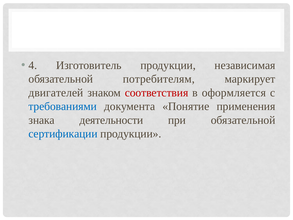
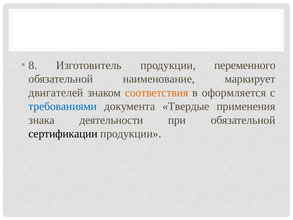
4: 4 -> 8 (33, 65)
независимая: независимая -> переменного (245, 65)
потребителям: потребителям -> наименование (159, 79)
соответствия colour: red -> orange (157, 93)
Понятие: Понятие -> Твердые (186, 106)
сертификации colour: blue -> black (63, 134)
